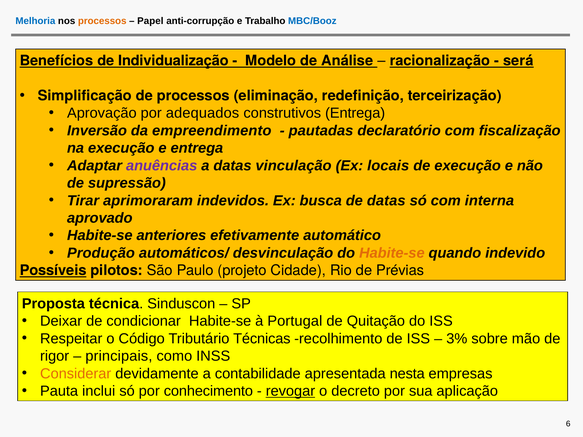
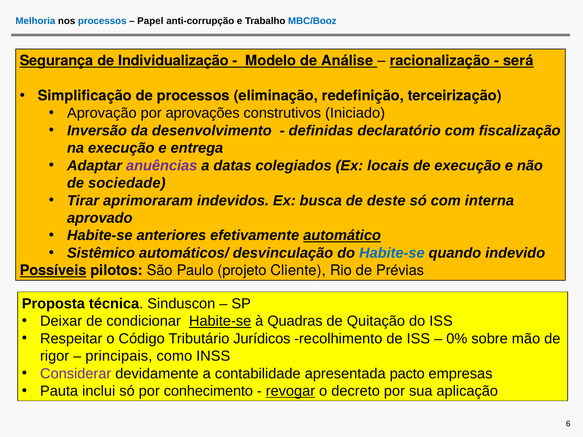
processos colour: orange -> blue (102, 21)
Benefícios: Benefícios -> Segurança (57, 61)
adequados: adequados -> aprovações (203, 113)
construtivos Entrega: Entrega -> Iniciado (355, 113)
empreendimento: empreendimento -> desenvolvimento (212, 131)
pautadas: pautadas -> definidas (321, 131)
vinculação: vinculação -> colegiados (294, 166)
supressão: supressão -> sociedade (127, 183)
de datas: datas -> deste (386, 201)
automático underline: none -> present (342, 236)
Produção: Produção -> Sistêmico (101, 253)
Habite-se colour: orange -> blue (392, 253)
Cidade: Cidade -> Cliente (298, 271)
Habite-se underline: none -> present (220, 321)
Portugal: Portugal -> Quadras (295, 321)
Técnicas: Técnicas -> Jurídicos (262, 339)
3%: 3% -> 0% (457, 339)
Considerar colour: orange -> purple (76, 374)
nesta: nesta -> pacto (407, 374)
